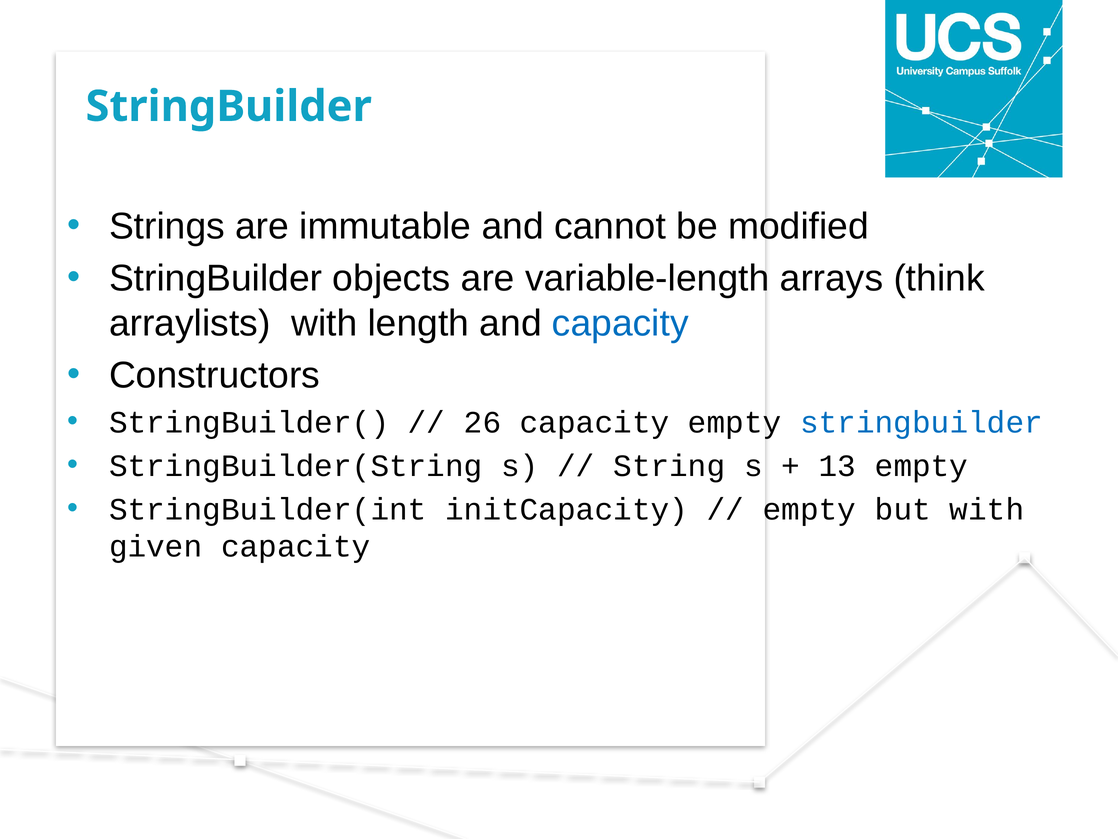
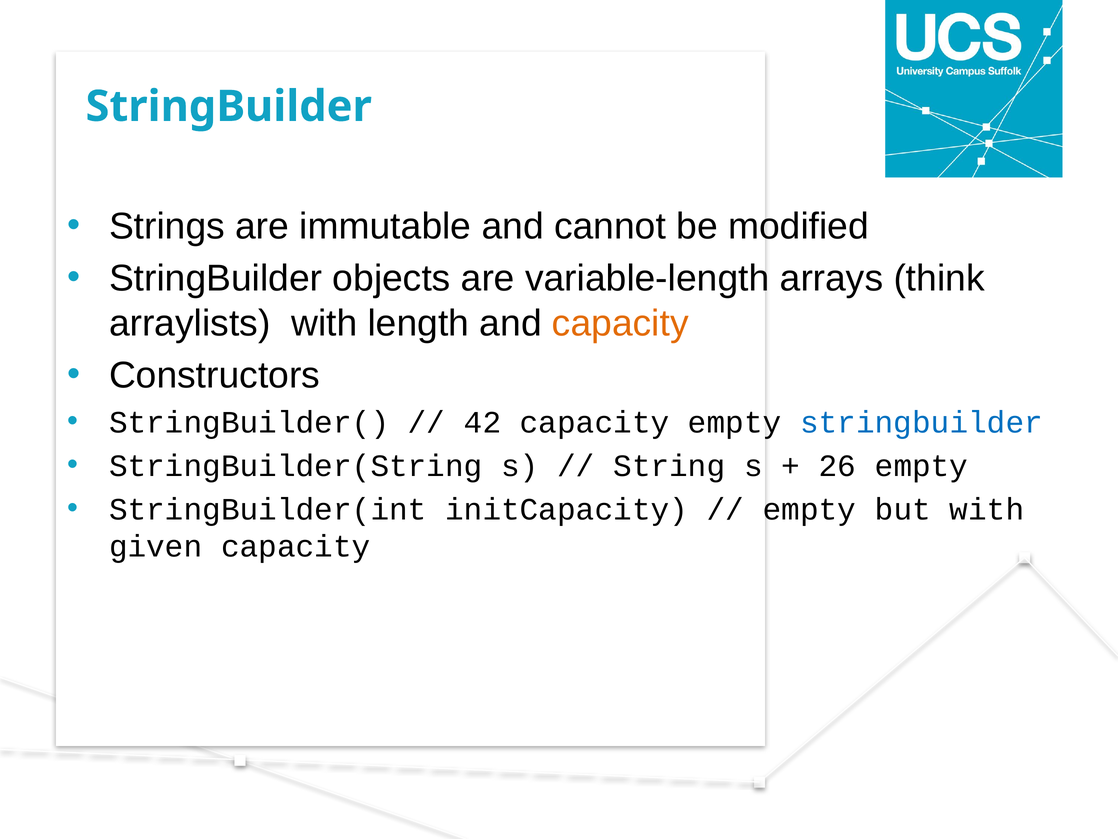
capacity colour: blue -> orange (620, 323)
26: 26 -> 42 (483, 422)
13: 13 -> 26 (837, 466)
